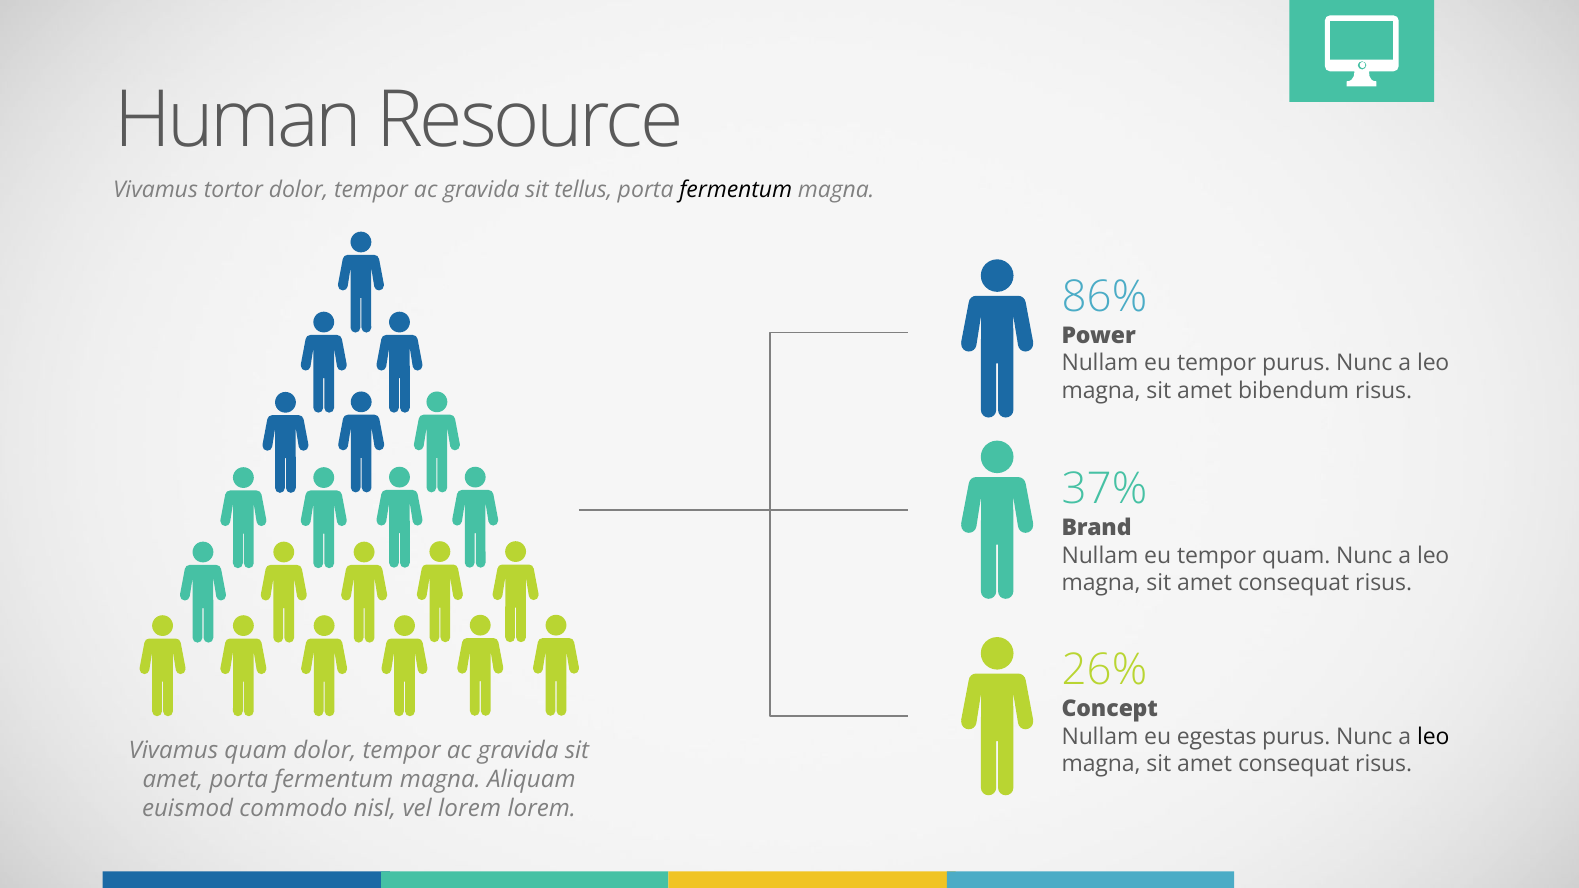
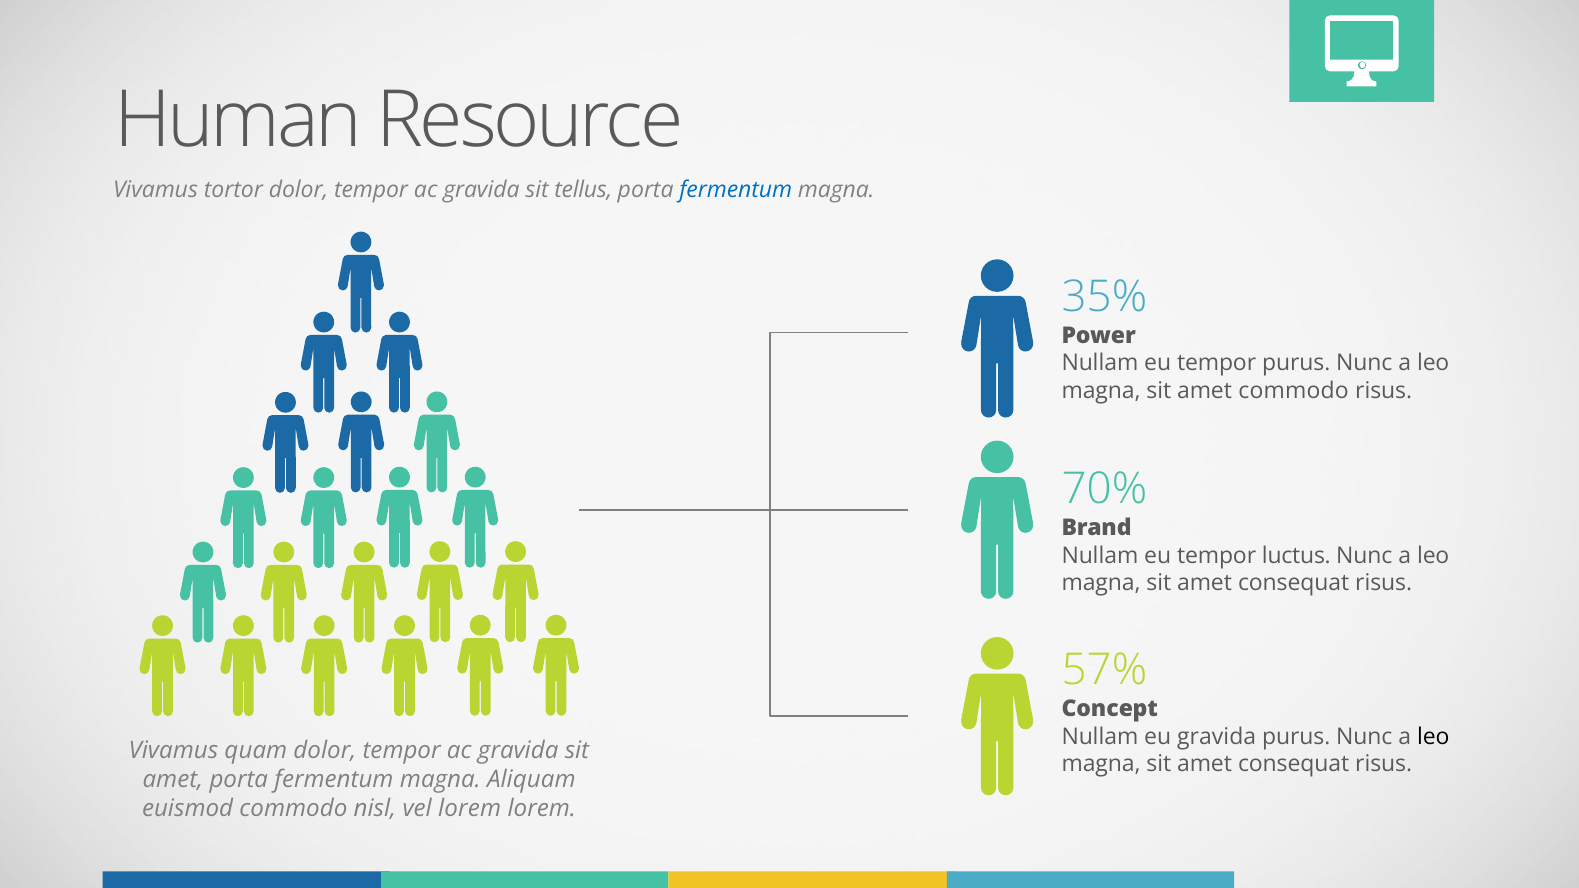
fermentum colour: black -> blue (736, 190)
86%: 86% -> 35% (1104, 297)
amet bibendum: bibendum -> commodo (1294, 391)
37%: 37% -> 70% (1104, 489)
tempor quam: quam -> luctus (1296, 556)
26%: 26% -> 57% (1104, 671)
eu egestas: egestas -> gravida (1217, 737)
